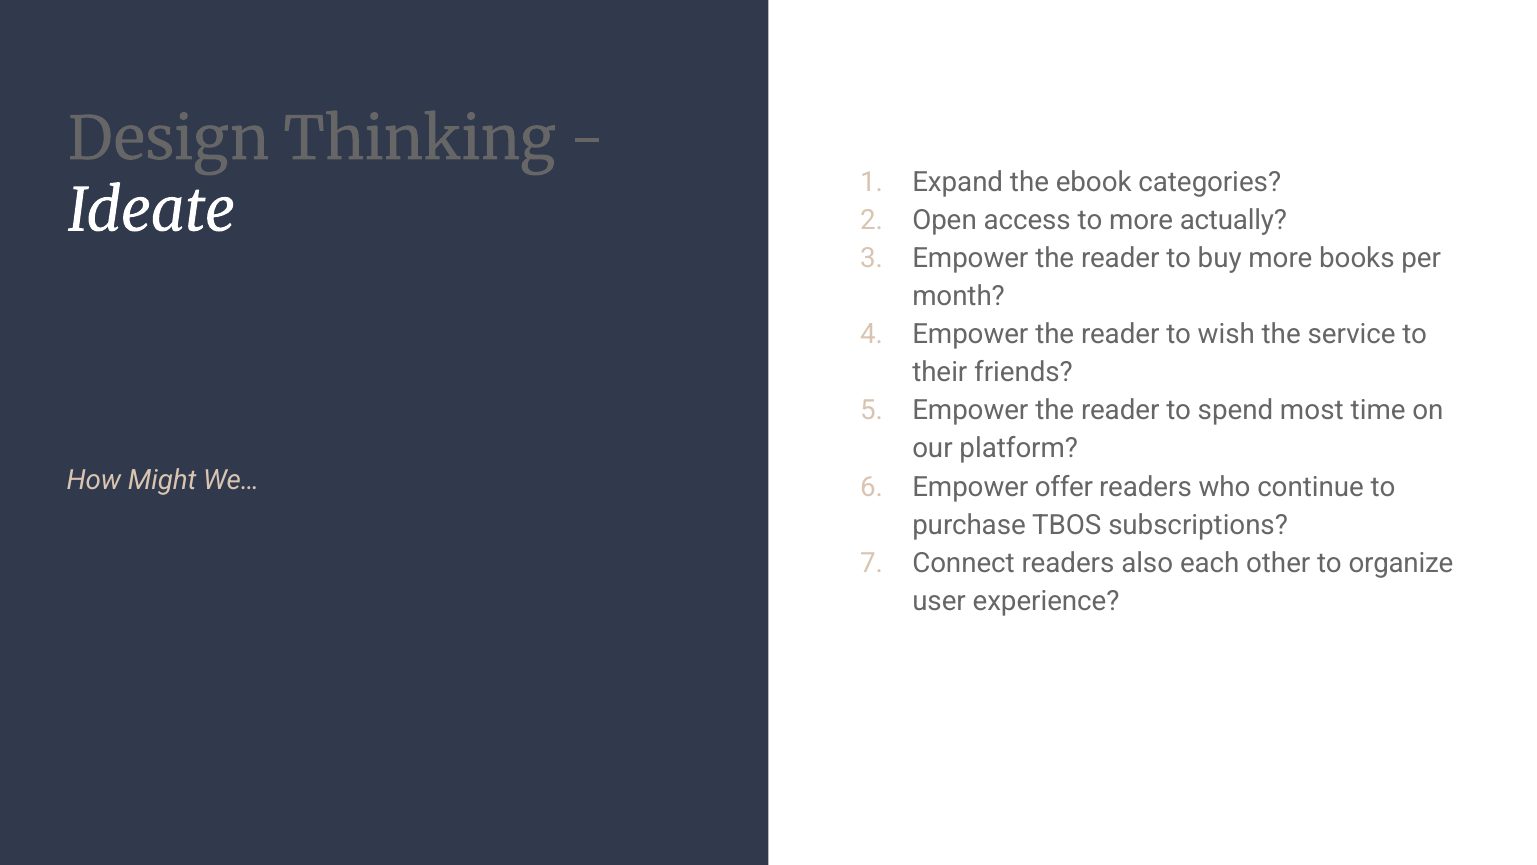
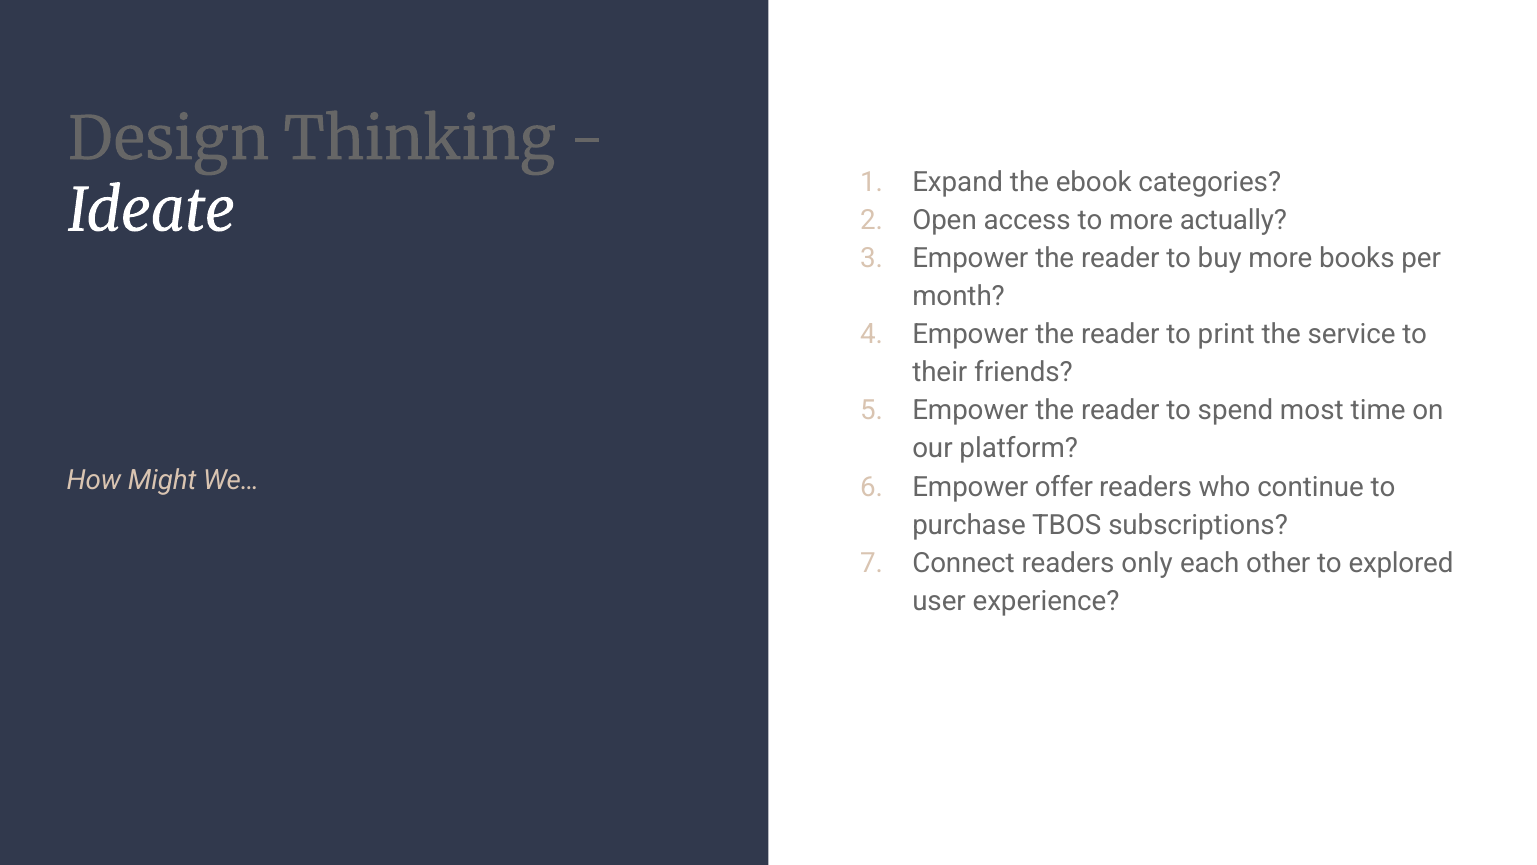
wish: wish -> print (1226, 334)
also: also -> only (1147, 563)
organize: organize -> explored (1401, 563)
